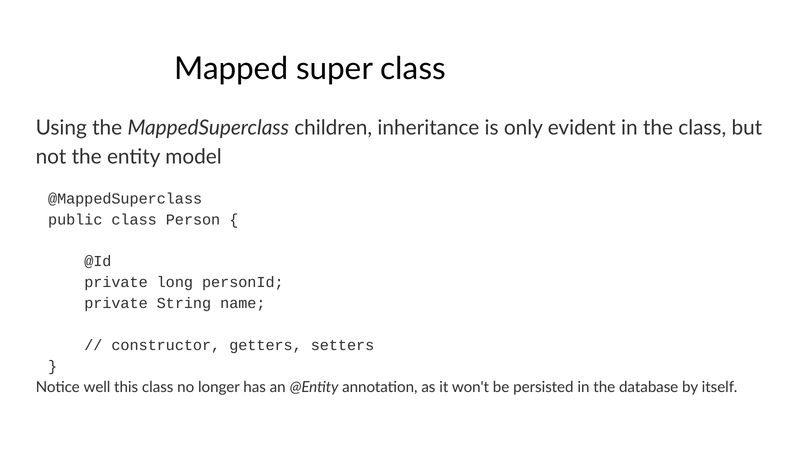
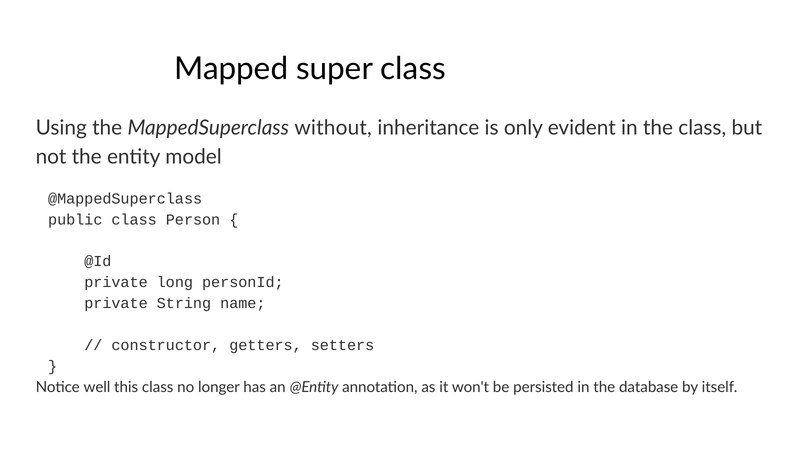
children: children -> without (333, 128)
